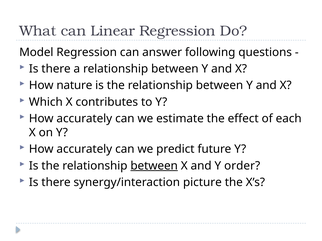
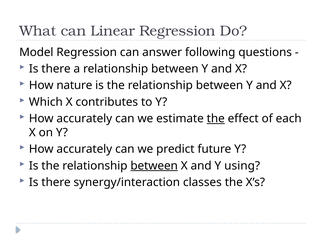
the underline: none -> present (216, 119)
order: order -> using (242, 166)
picture: picture -> classes (202, 183)
